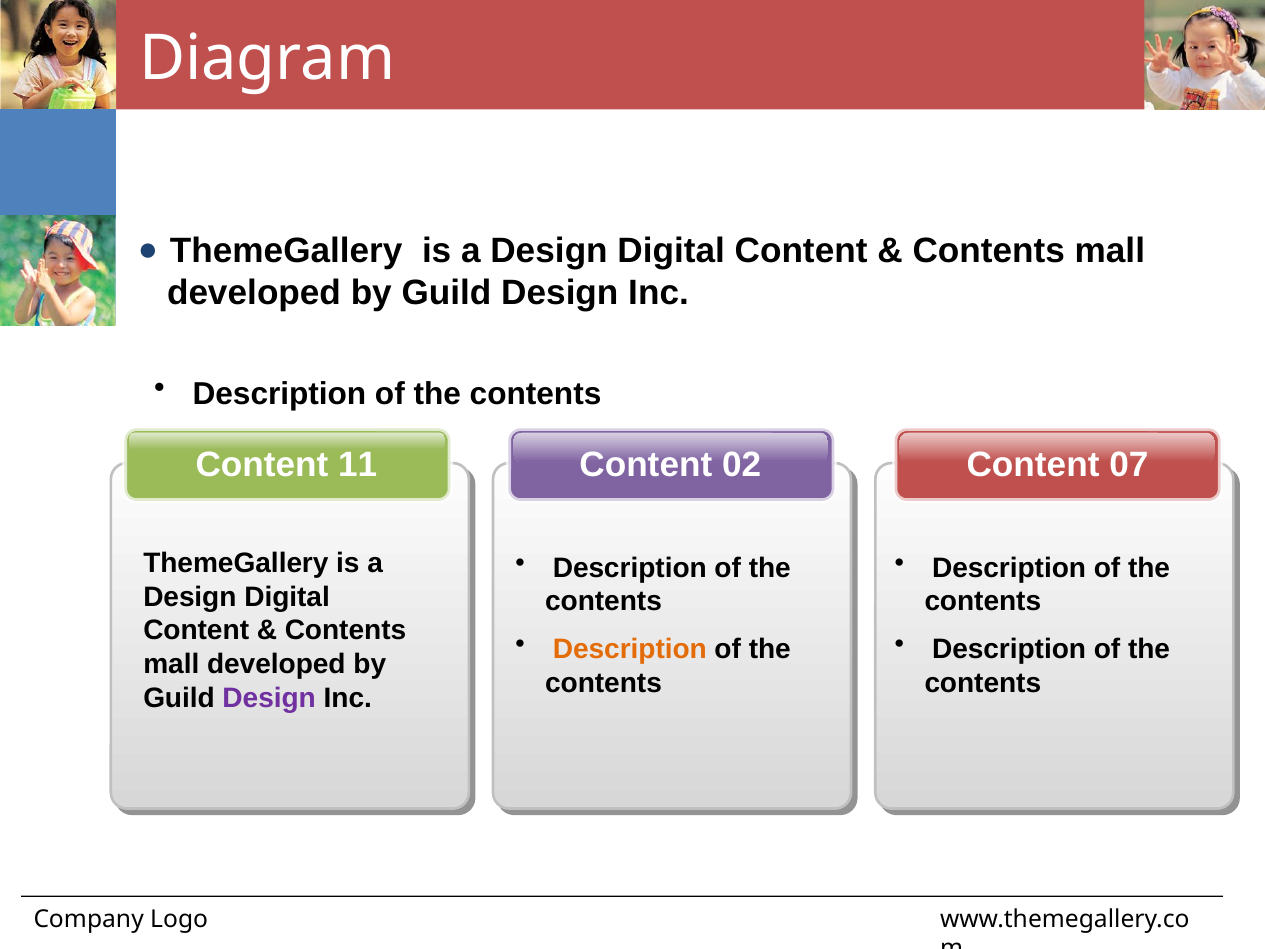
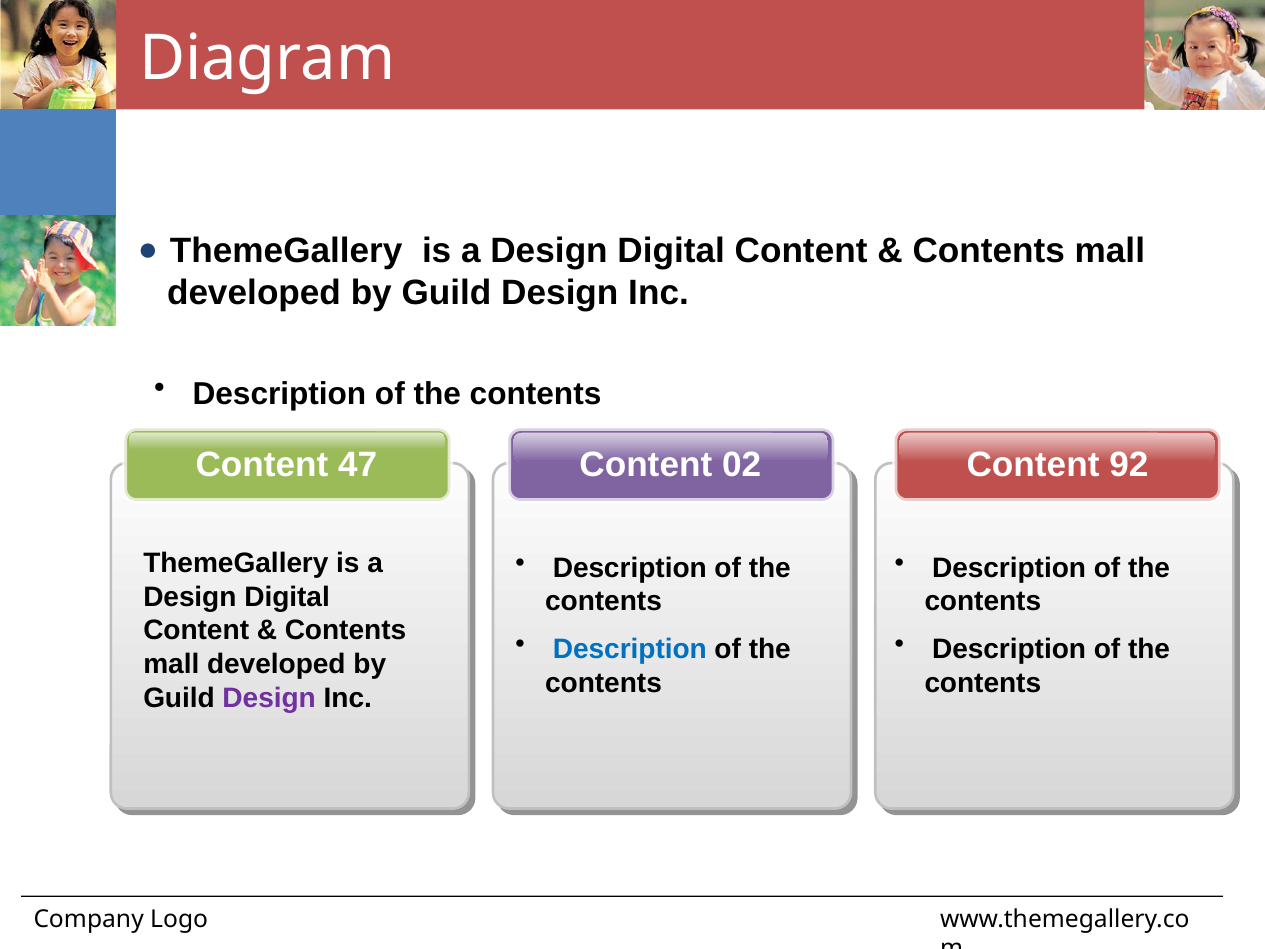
11: 11 -> 47 (358, 465)
07: 07 -> 92 (1129, 465)
Description colour: orange -> blue (630, 649)
